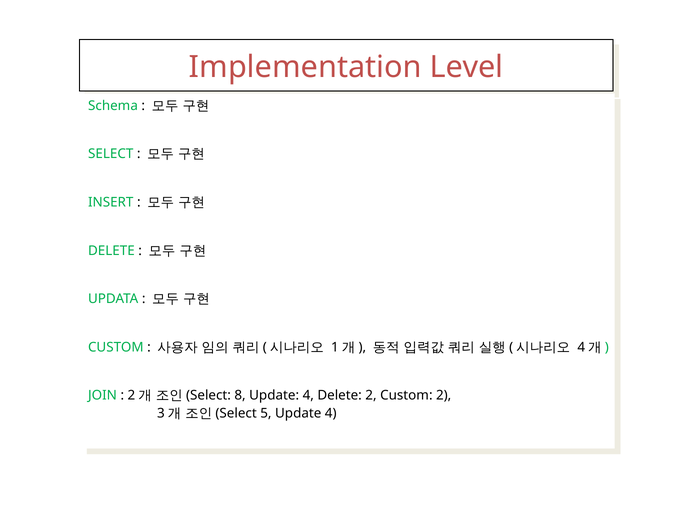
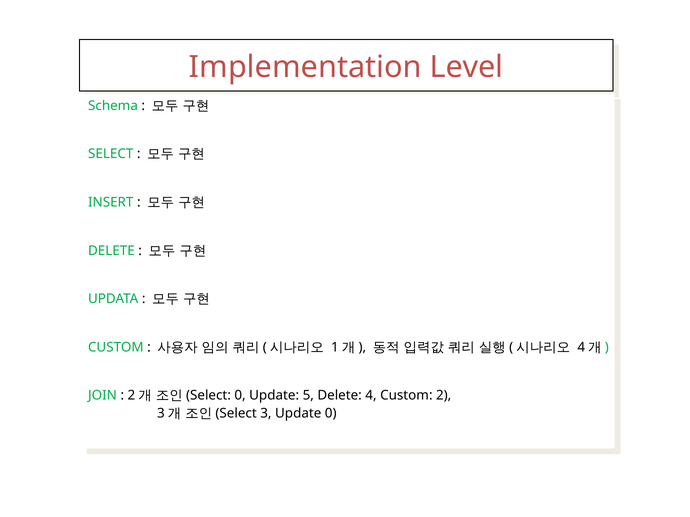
8: 8 -> 0 (240, 396)
4: 4 -> 5 (308, 396)
2: 2 -> 4 (371, 396)
5: 5 -> 3 (266, 414)
4: 4 -> 0 (331, 414)
